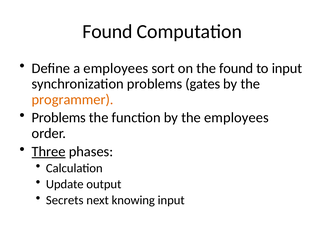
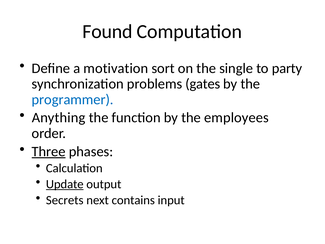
a employees: employees -> motivation (116, 68)
the found: found -> single (236, 68)
to input: input -> party (287, 68)
programmer colour: orange -> blue (73, 99)
Problems: Problems -> Anything (59, 118)
Update underline: none -> present (65, 184)
knowing: knowing -> contains (133, 200)
